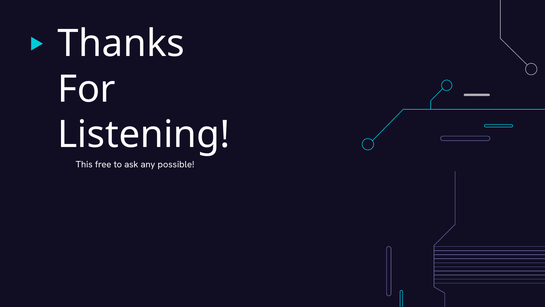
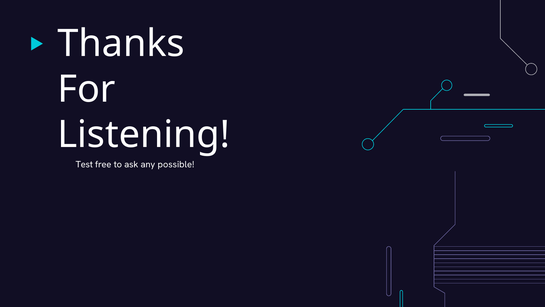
This: This -> Test (84, 164)
